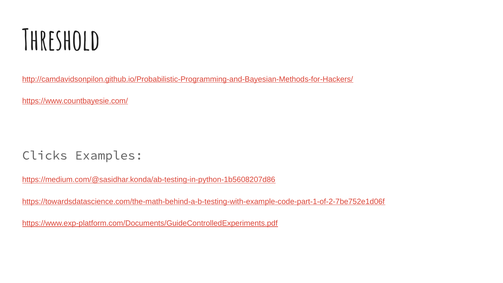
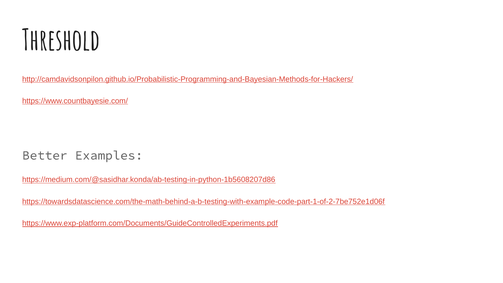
Clicks: Clicks -> Better (45, 155)
